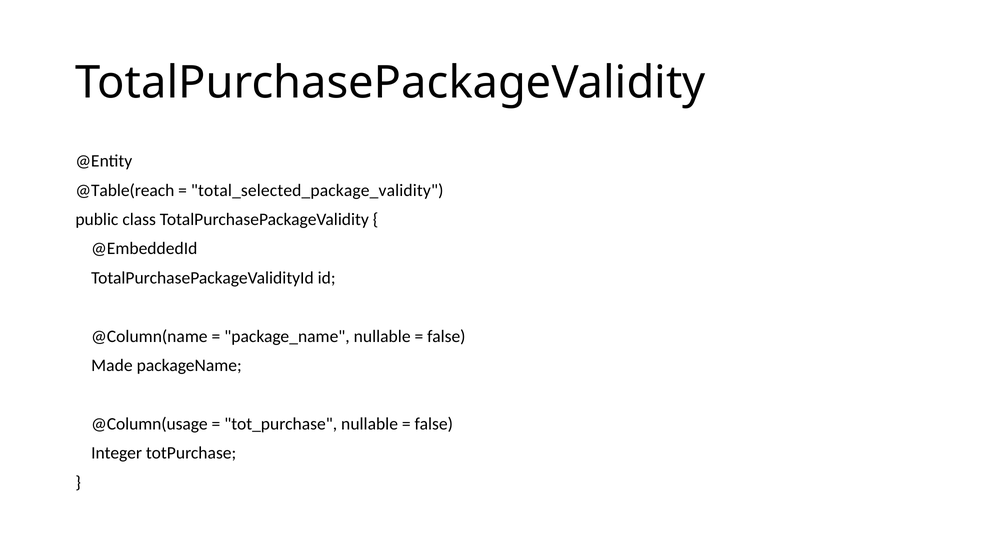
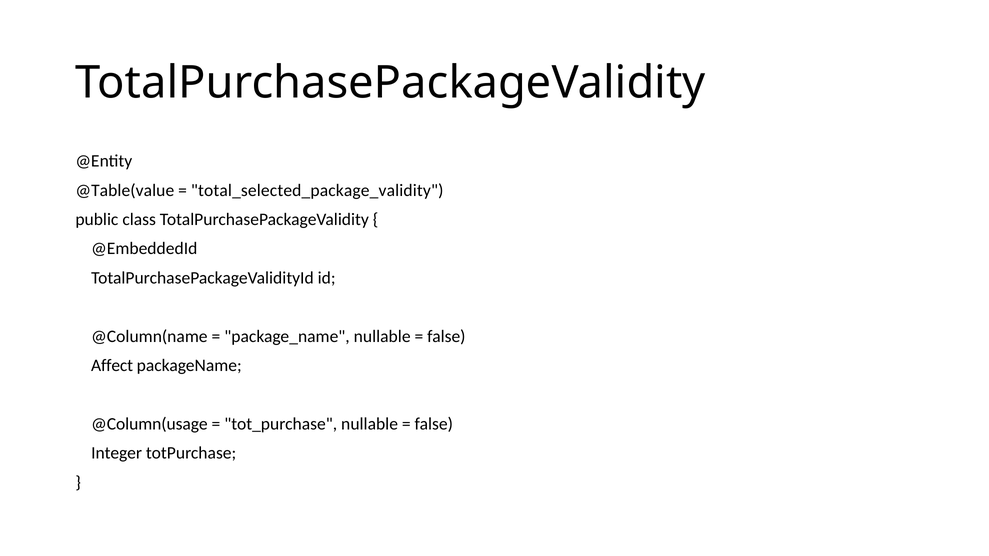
@Table(reach: @Table(reach -> @Table(value (125, 190)
Made: Made -> Affect (112, 366)
